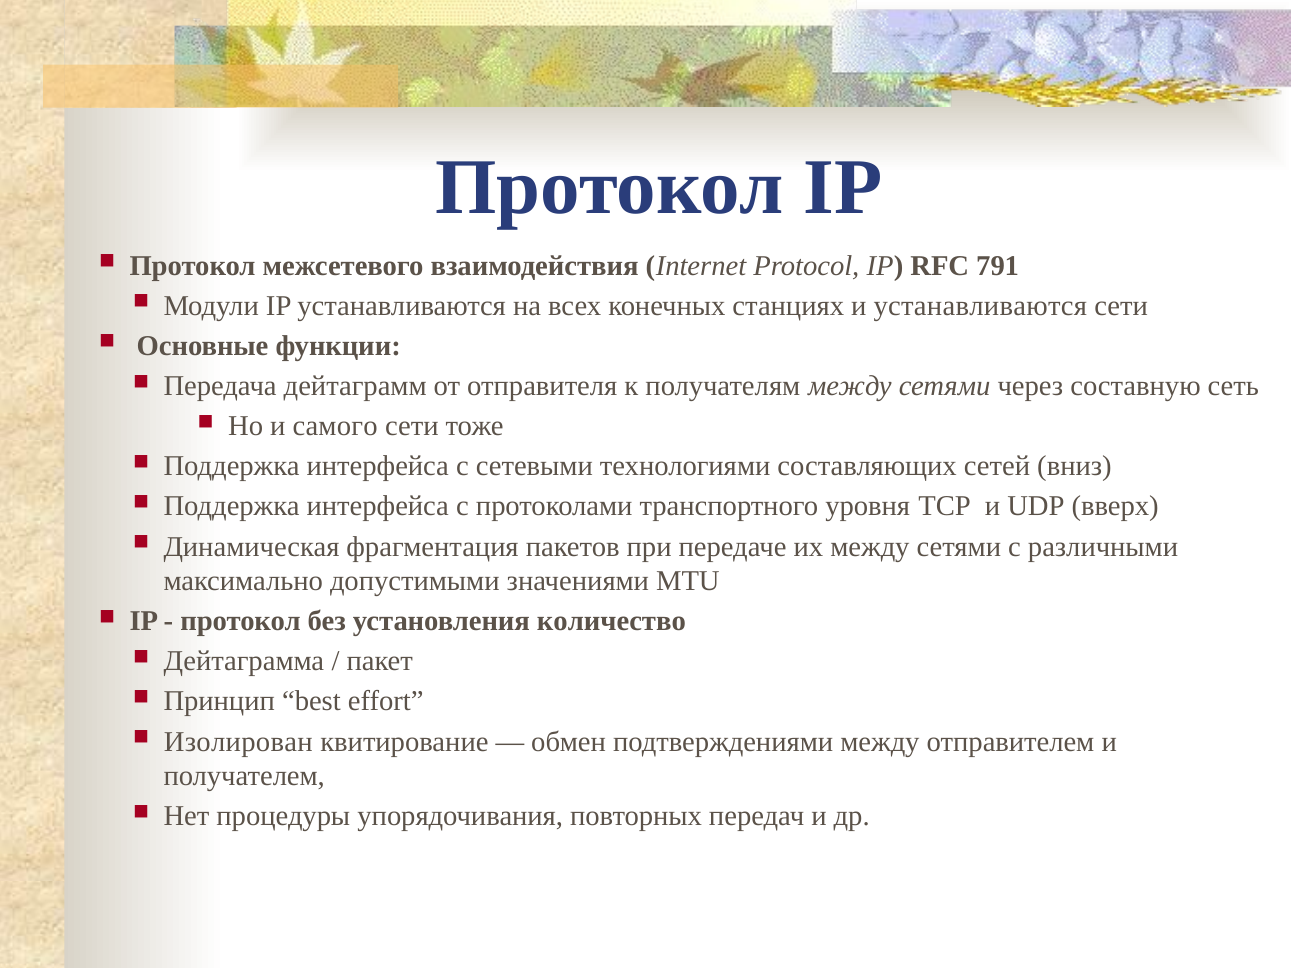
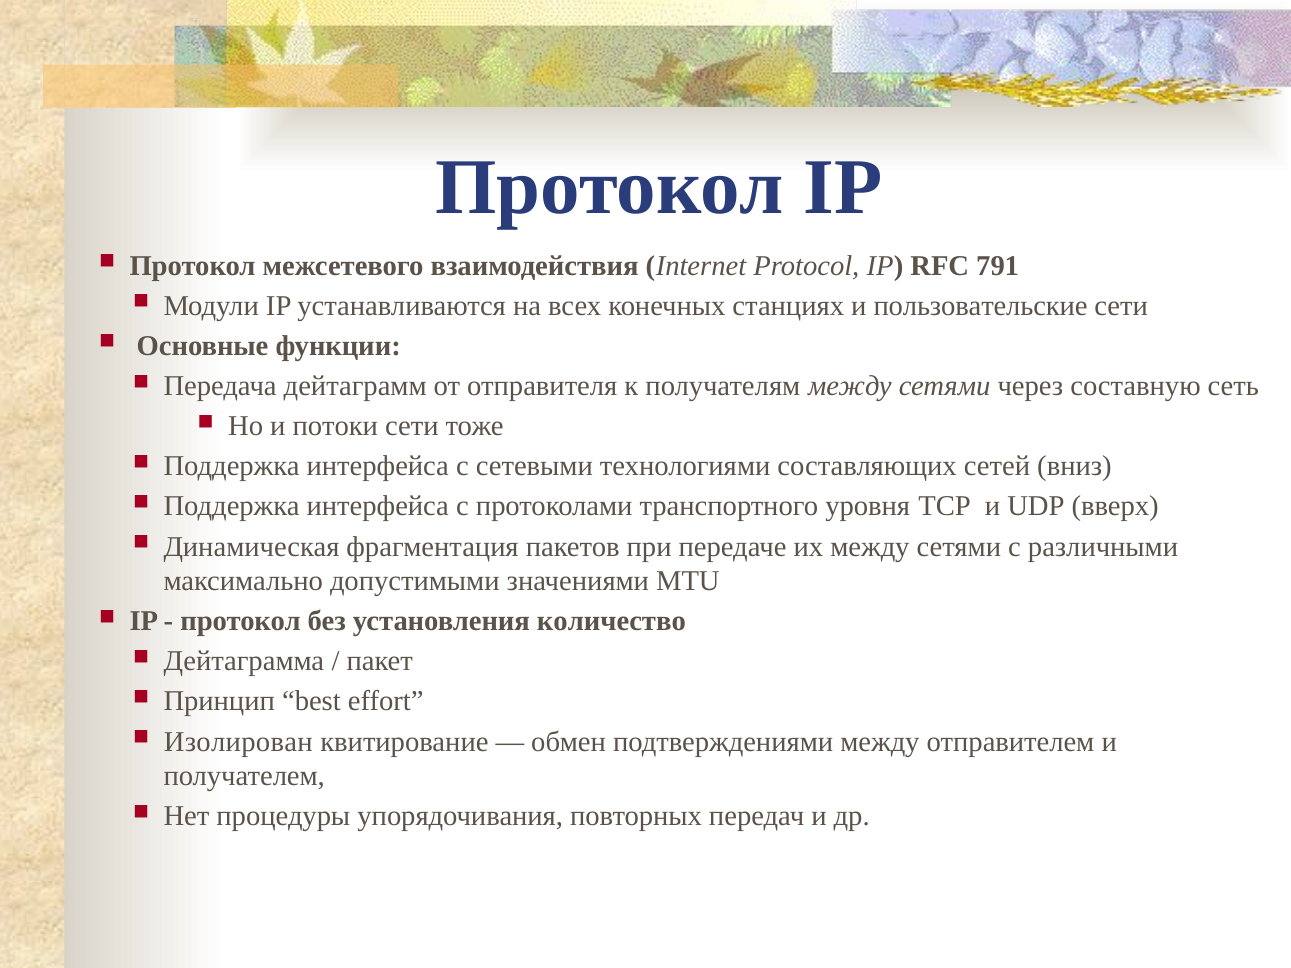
и устанавливаются: устанавливаются -> пользовательские (980, 306)
самого: самого -> потоки (335, 426)
